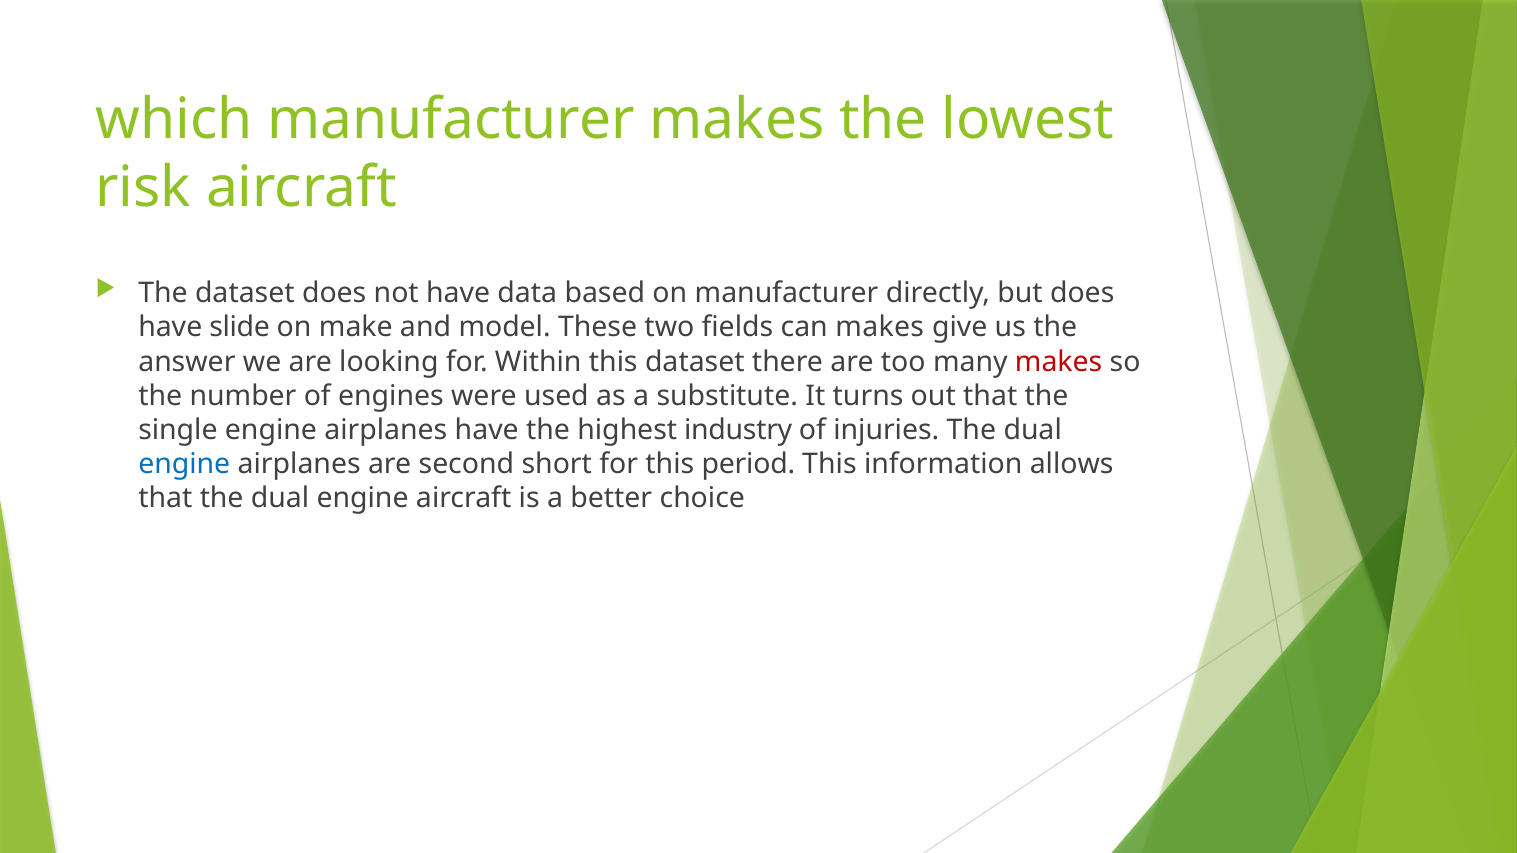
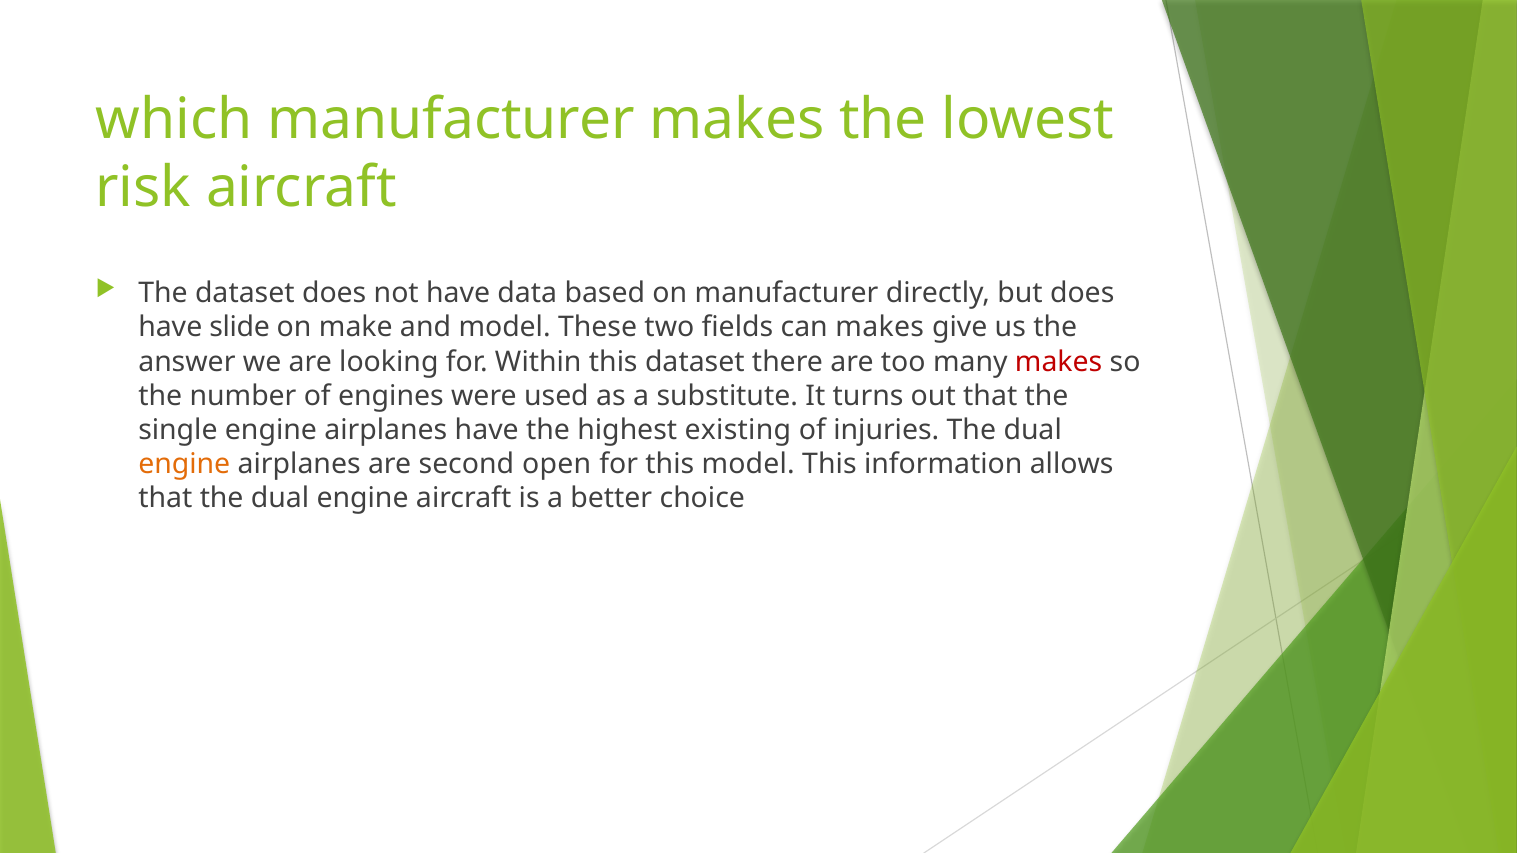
industry: industry -> existing (738, 430)
engine colour: blue -> orange (184, 464)
short: short -> open (557, 464)
this period: period -> model (748, 464)
